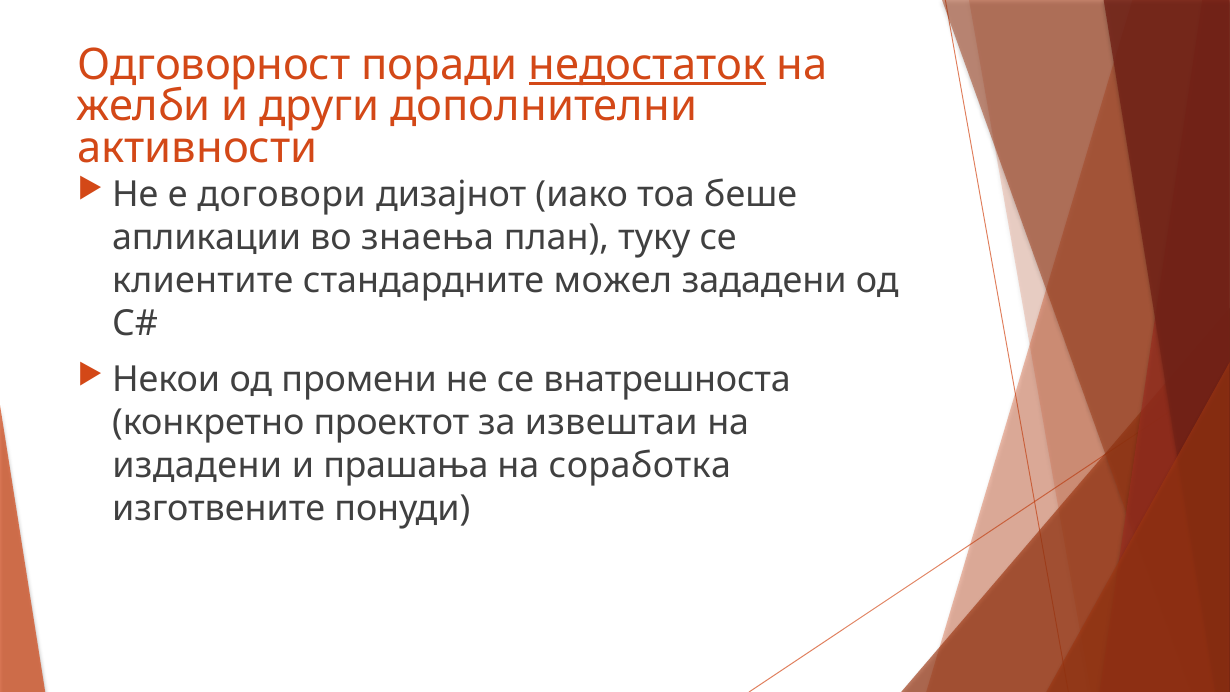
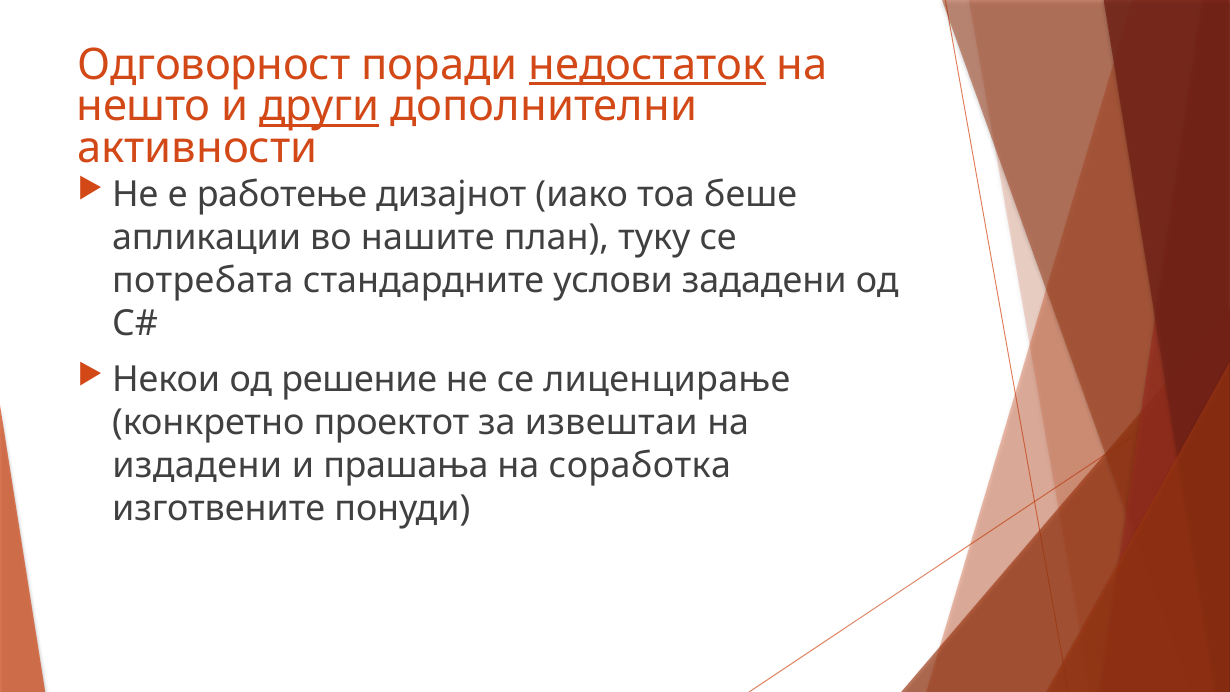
желби: желби -> нешто (144, 107)
други underline: none -> present (319, 107)
договори: договори -> работење (282, 195)
знаења: знаења -> нашите (428, 238)
клиентите: клиентите -> потребата (203, 281)
можел: можел -> услови (613, 281)
промени: промени -> решение (359, 380)
внатрешноста: внатрешноста -> лиценцирање (667, 380)
